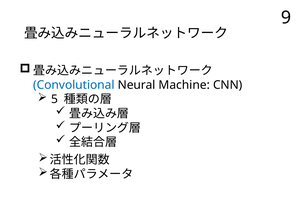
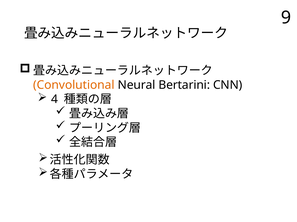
Convolutional colour: blue -> orange (74, 85)
Machine: Machine -> Bertarini (184, 85)
5: 5 -> 4 (55, 100)
